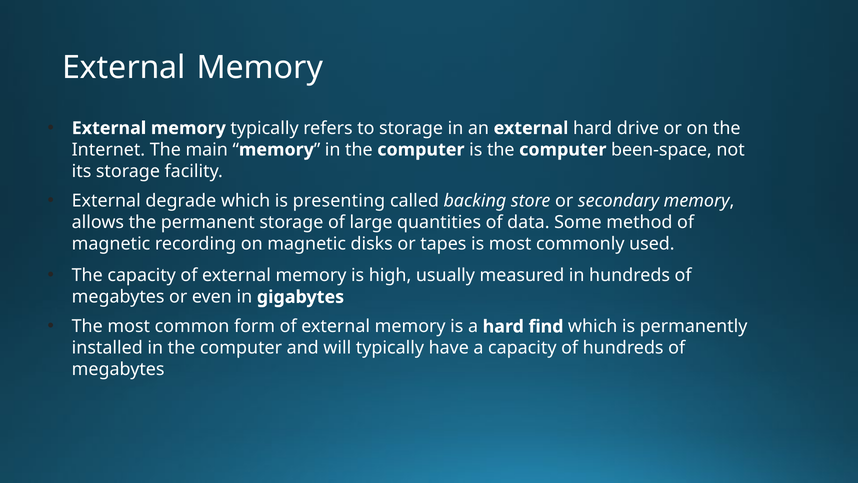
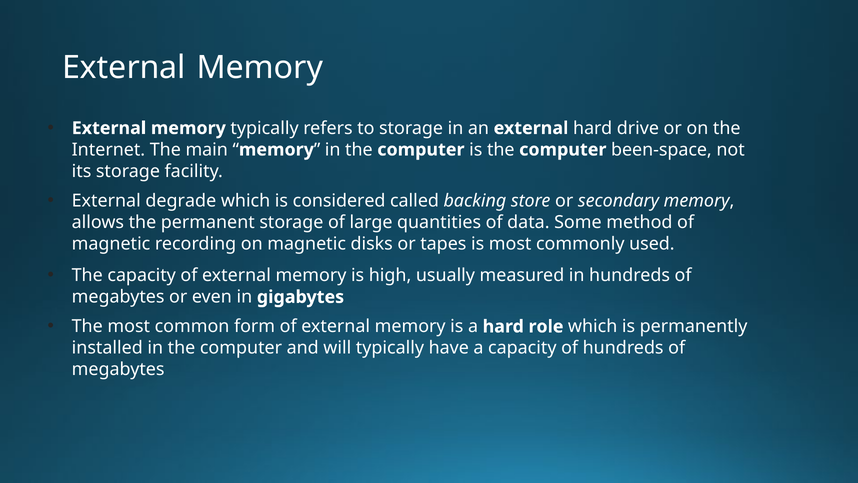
presenting: presenting -> considered (339, 201)
find: find -> role (546, 326)
